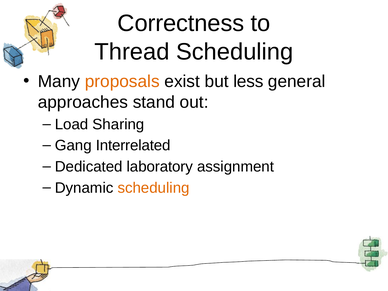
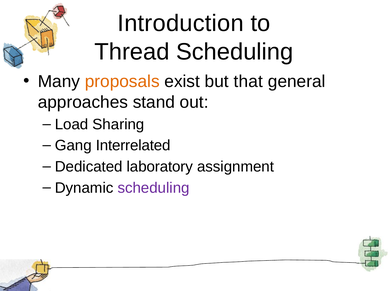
Correctness: Correctness -> Introduction (181, 23)
less: less -> that (248, 81)
scheduling colour: orange -> purple (154, 188)
